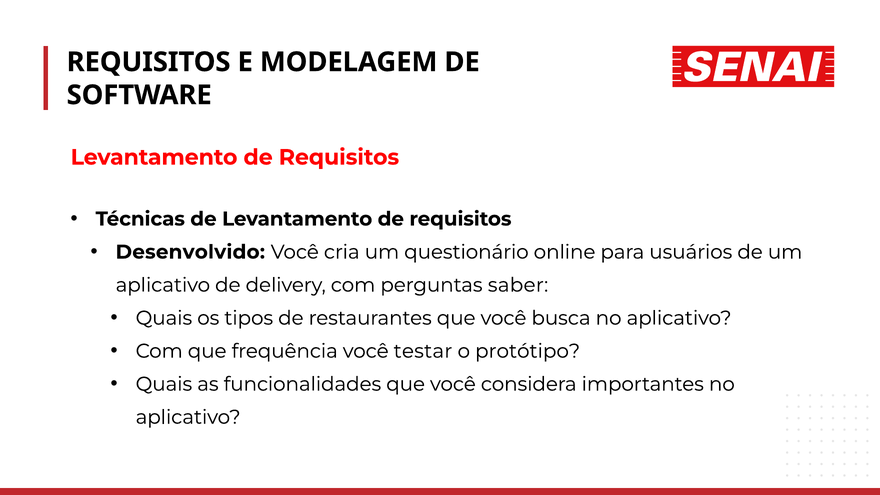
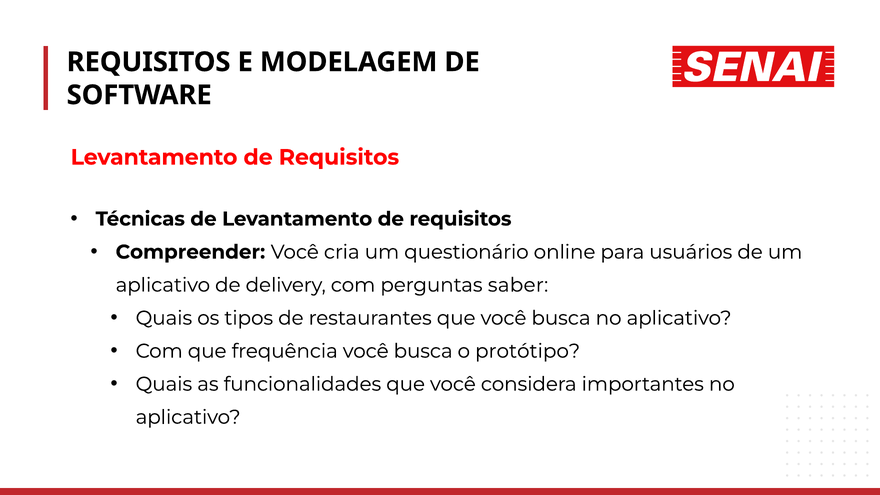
Desenvolvido: Desenvolvido -> Compreender (190, 252)
frequência você testar: testar -> busca (423, 351)
